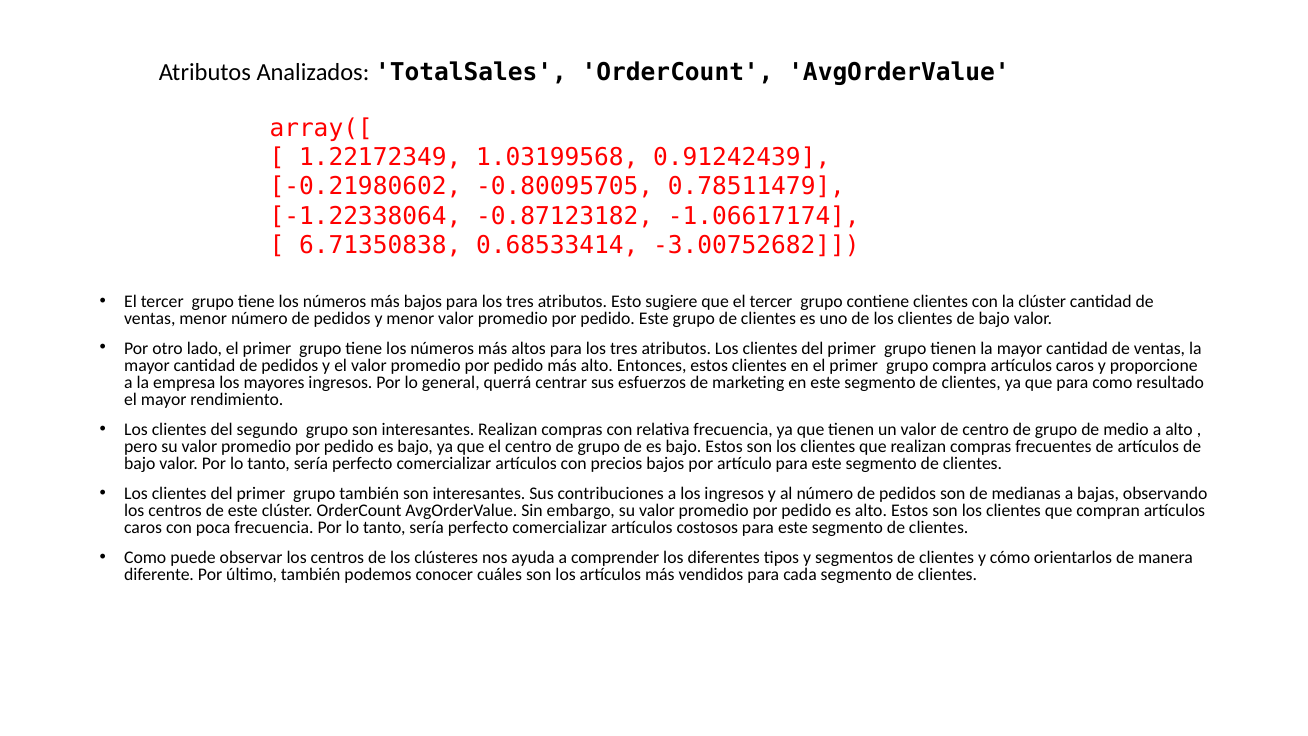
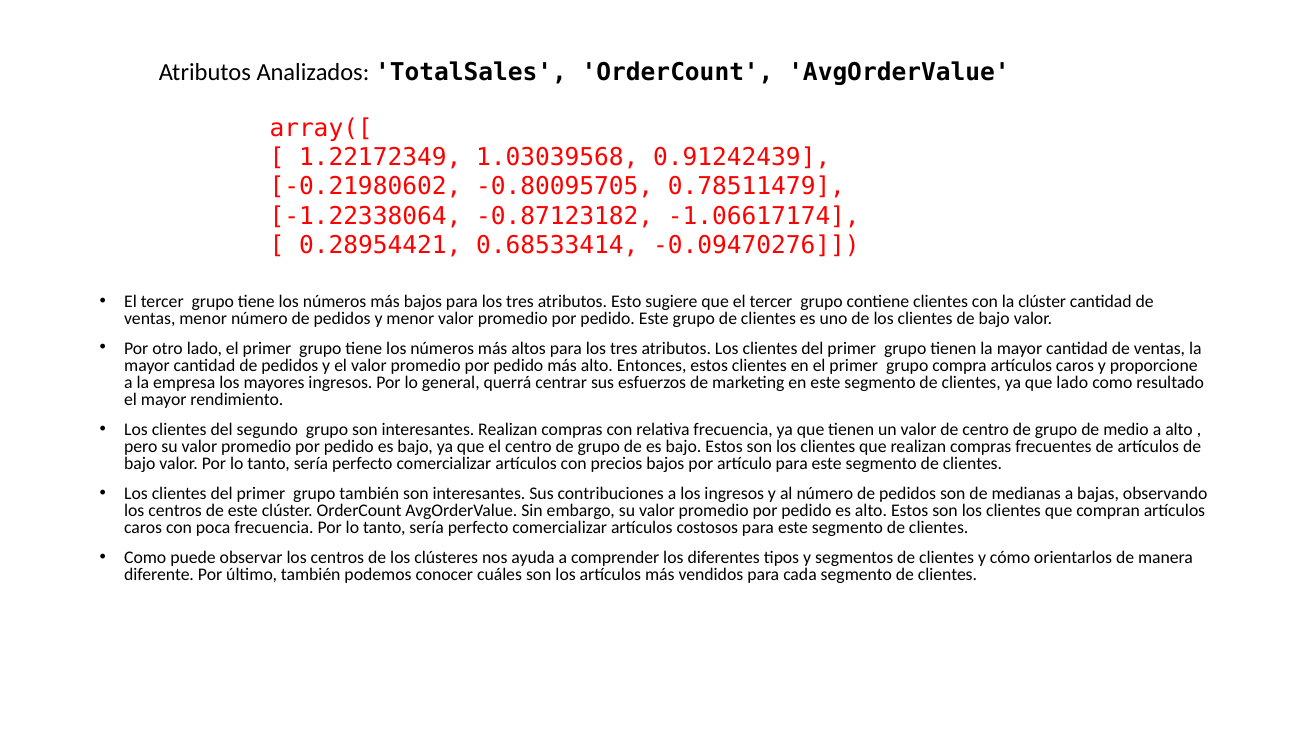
1.03199568: 1.03199568 -> 1.03039568 (557, 157)
6.71350838: 6.71350838 -> 0.28954421 (380, 246)
-3.00752682: -3.00752682 -> -0.09470276 (756, 246)
que para: para -> lado (1072, 383)
